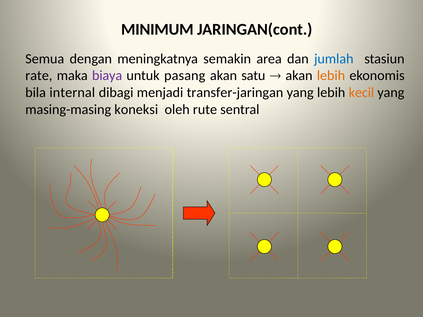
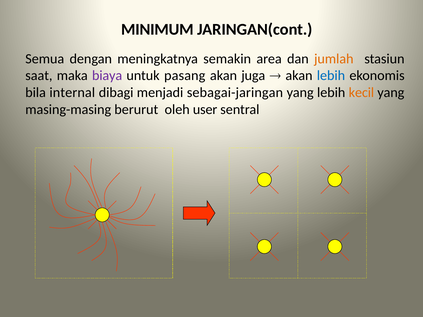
jumlah colour: blue -> orange (334, 59)
rate: rate -> saat (39, 76)
satu: satu -> juga (253, 76)
lebih colour: orange -> blue (331, 76)
transfer-jaringan: transfer-jaringan -> sebagai-jaringan (235, 93)
koneksi: koneksi -> berurut (136, 110)
rute: rute -> user (205, 110)
